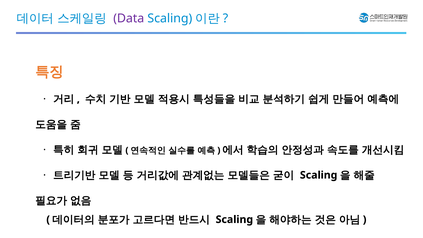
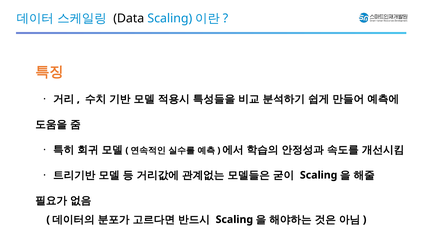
Data colour: purple -> black (129, 18)
